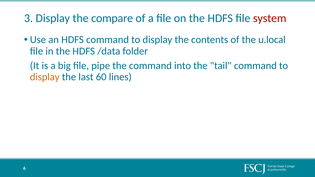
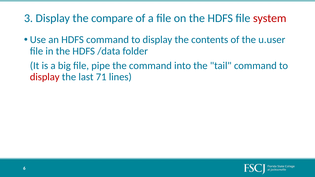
u.local: u.local -> u.user (272, 40)
display colour: orange -> red (45, 77)
60: 60 -> 71 (101, 77)
